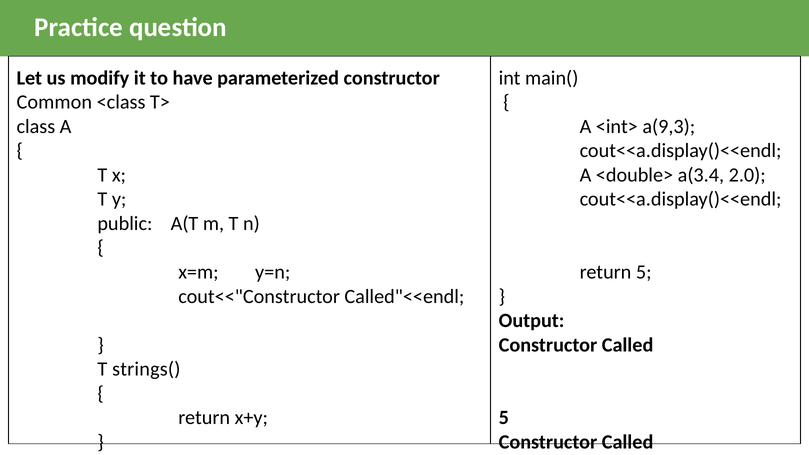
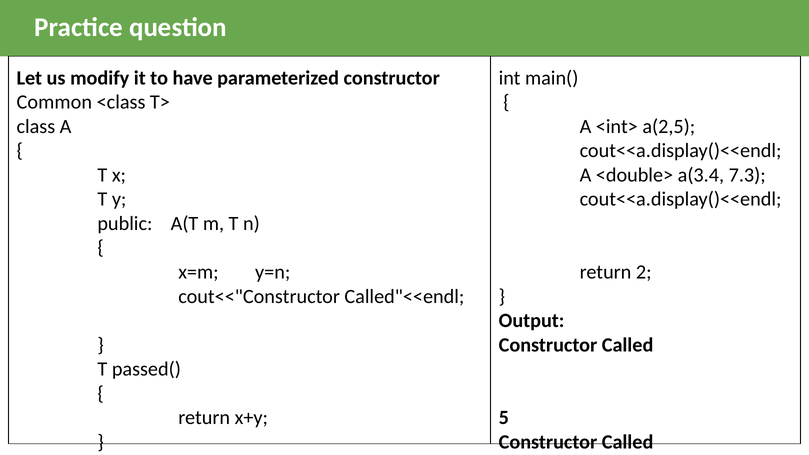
a(9,3: a(9,3 -> a(2,5 (669, 126)
2.0: 2.0 -> 7.3 (747, 175)
return 5: 5 -> 2 (644, 272)
strings(: strings( -> passed( (146, 369)
